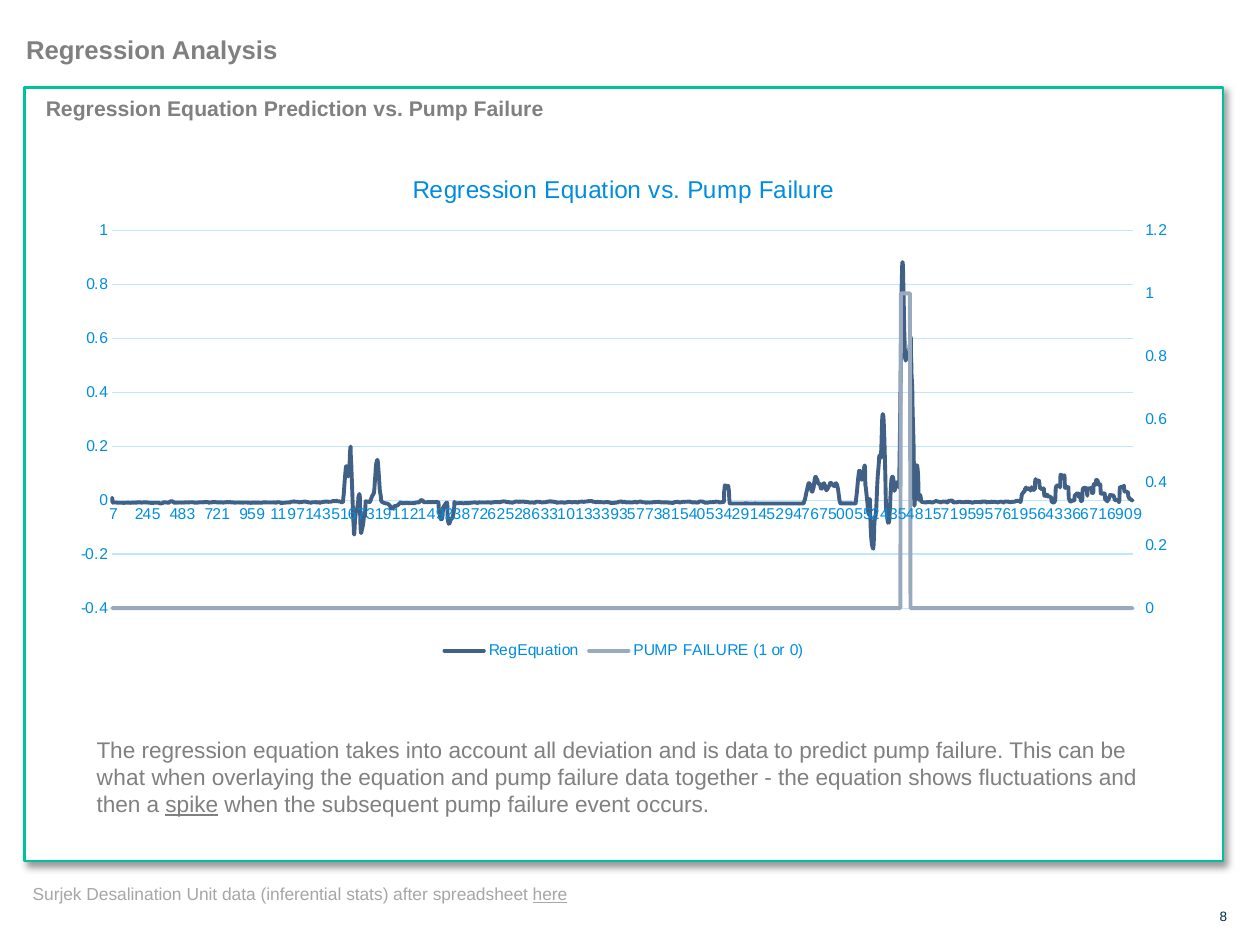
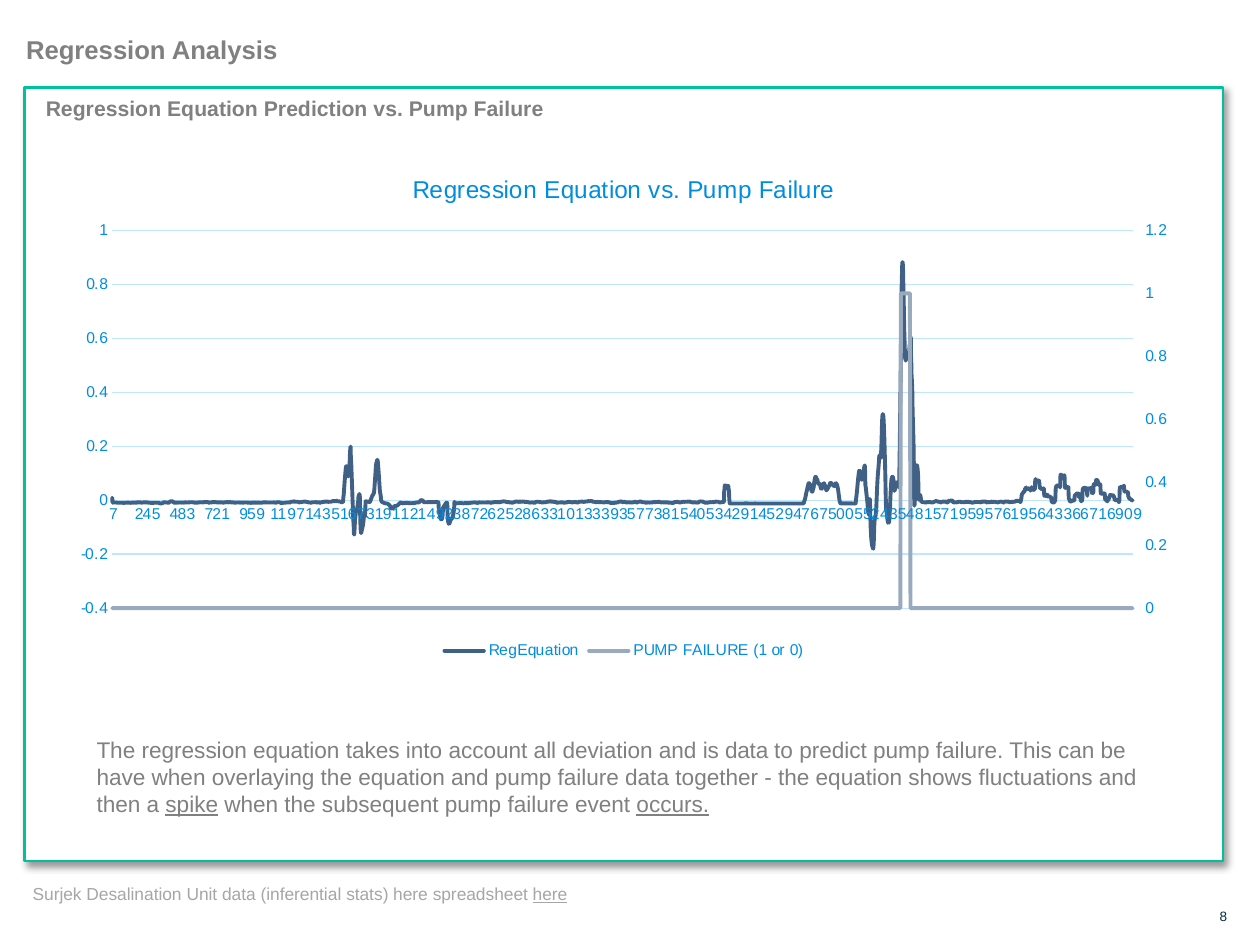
what: what -> have (121, 778)
occurs underline: none -> present (673, 805)
stats after: after -> here (411, 895)
